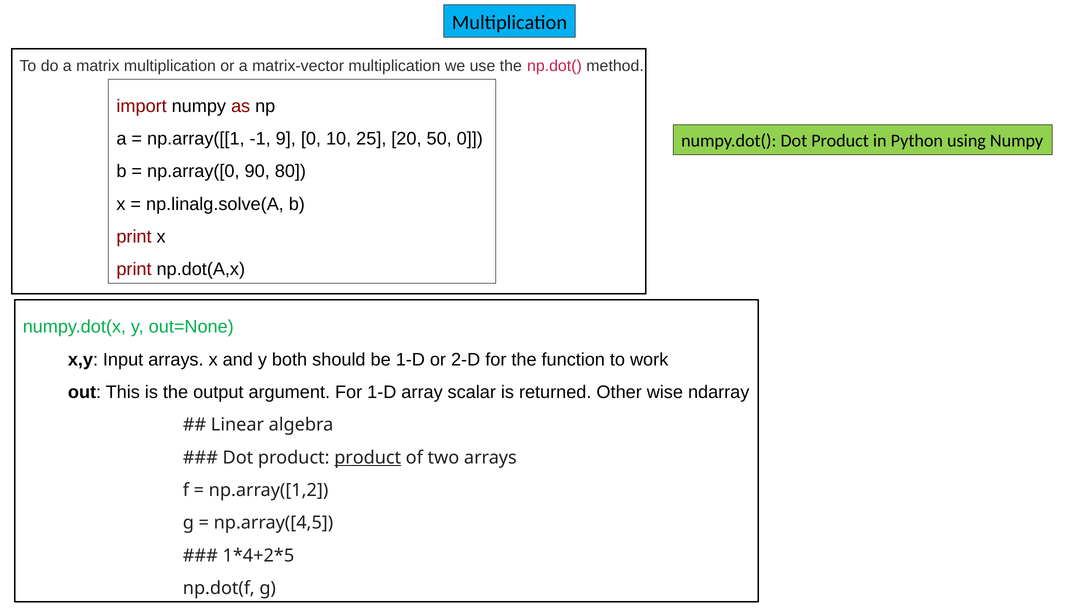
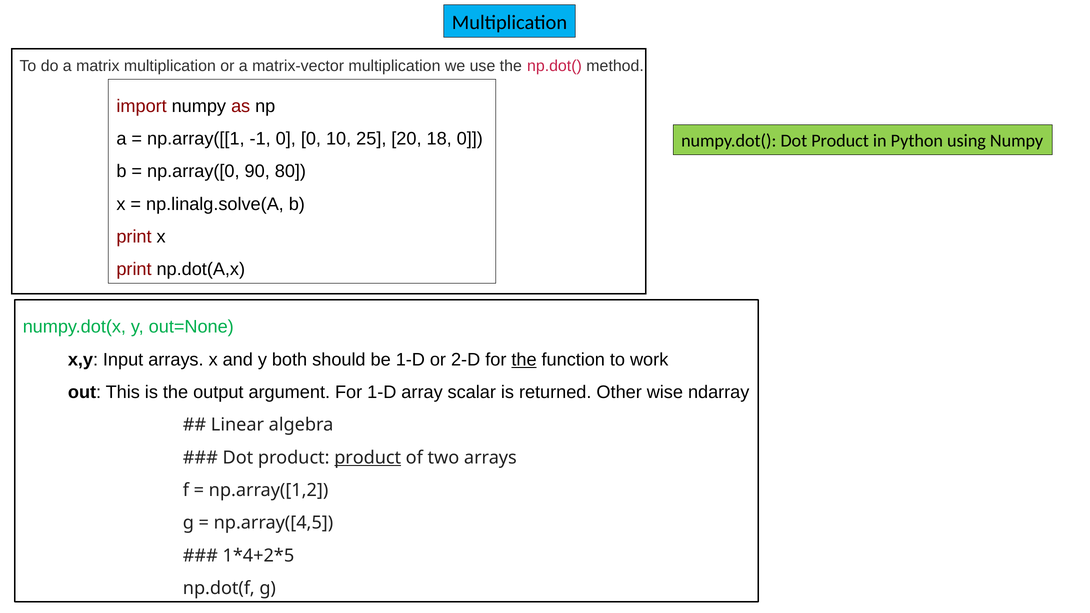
-1 9: 9 -> 0 (286, 139)
50: 50 -> 18 (439, 139)
the underline: none -> present (524, 360)
